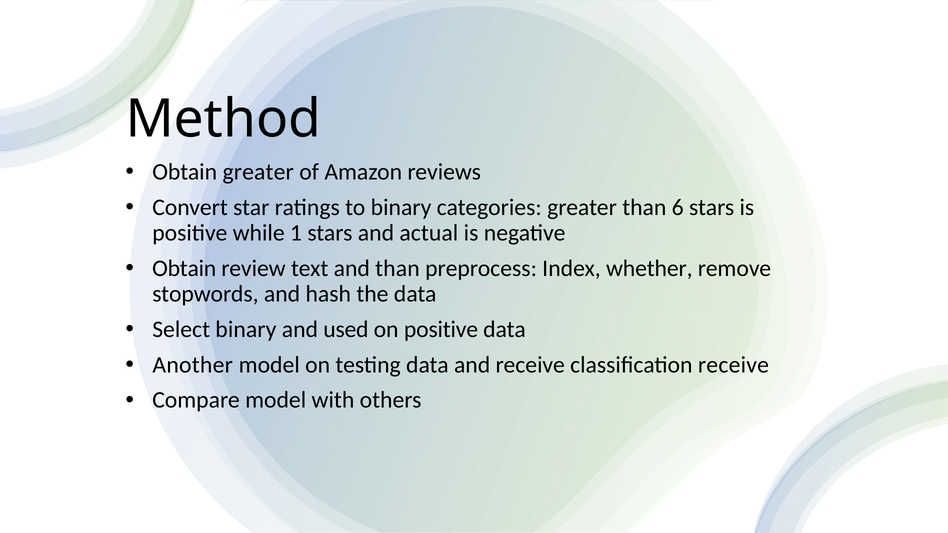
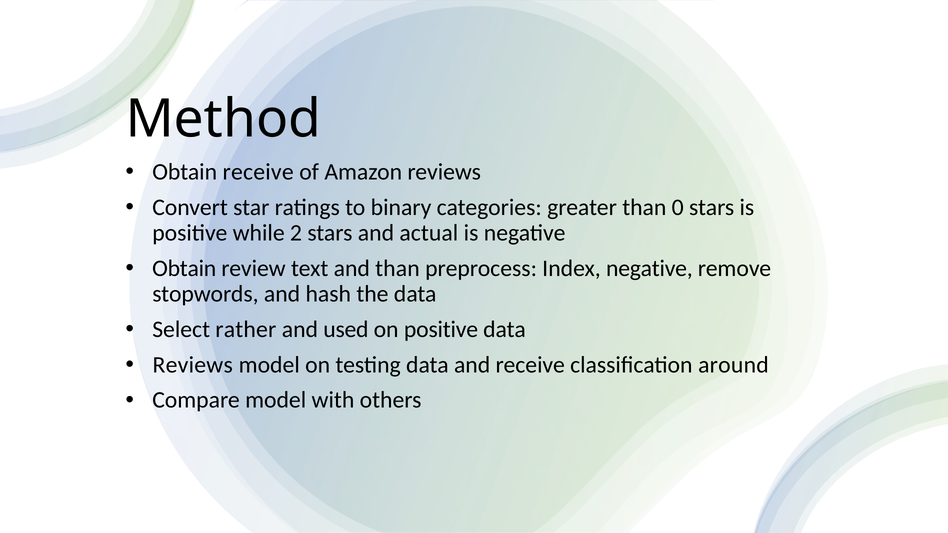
Obtain greater: greater -> receive (258, 172)
6: 6 -> 0 (678, 207)
1: 1 -> 2 (296, 233)
Index whether: whether -> negative (649, 268)
Select binary: binary -> rather (246, 329)
Another: Another -> Reviews (193, 365)
classification receive: receive -> around (733, 365)
